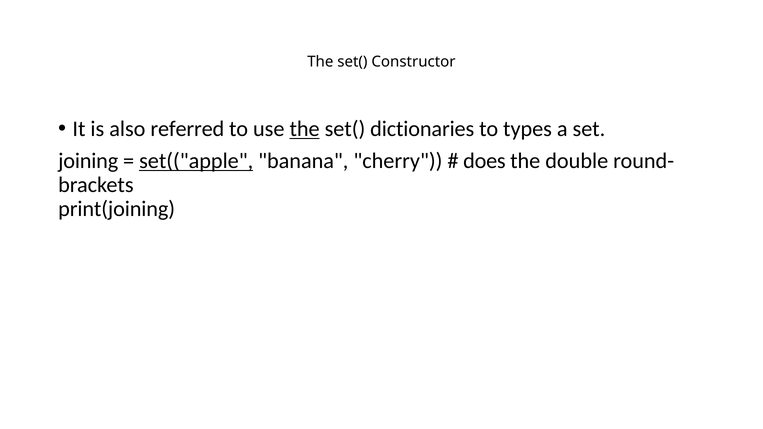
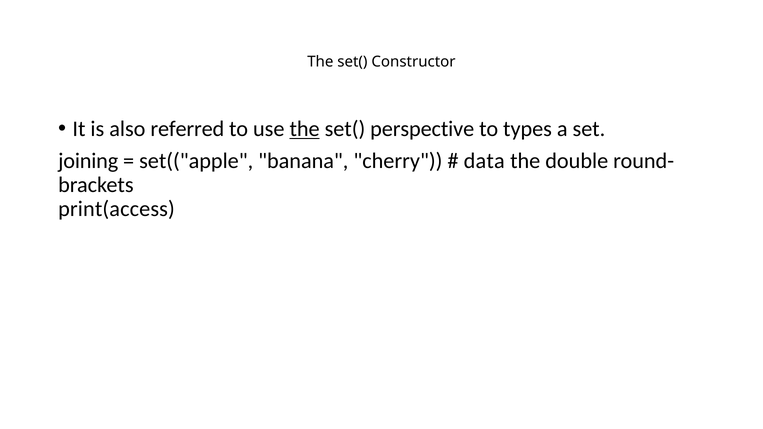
dictionaries: dictionaries -> perspective (422, 129)
set(("apple underline: present -> none (196, 161)
does: does -> data (484, 161)
print(joining: print(joining -> print(access (116, 209)
